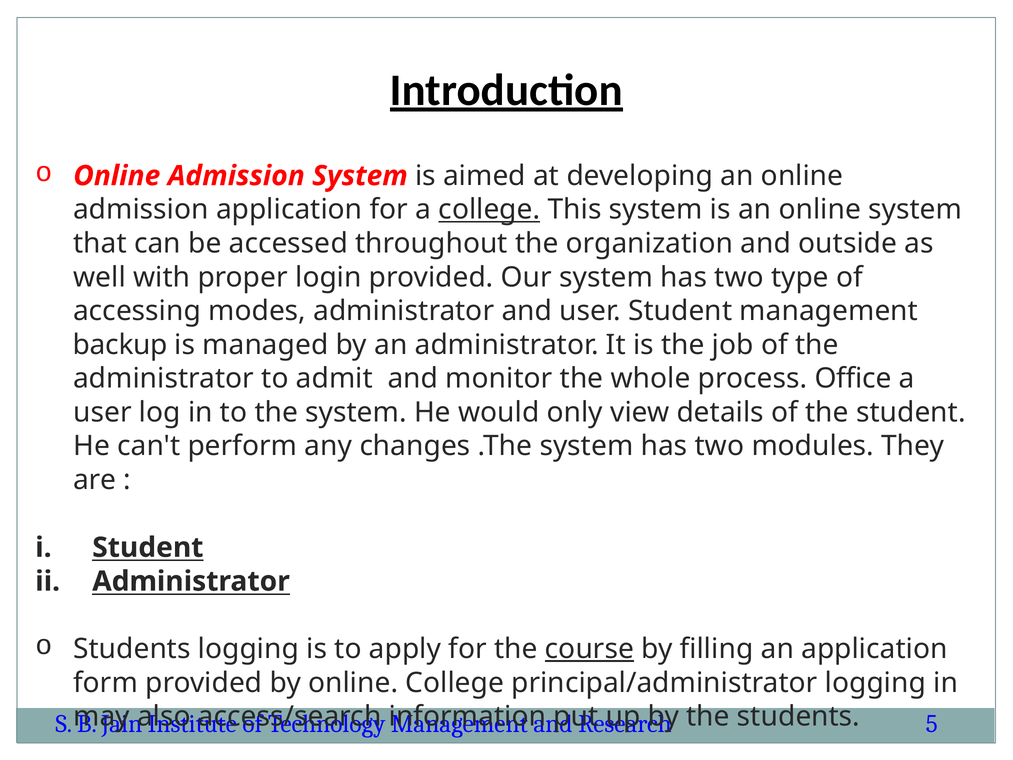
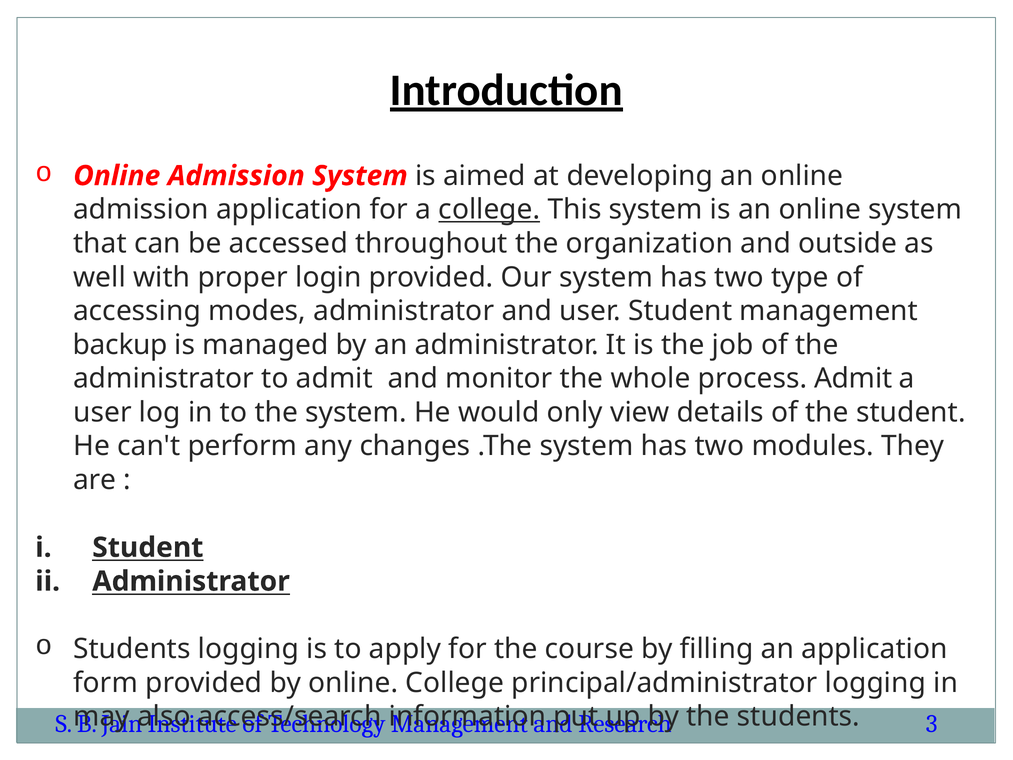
process Office: Office -> Admit (853, 378)
course underline: present -> none (589, 649)
5: 5 -> 3 (932, 723)
